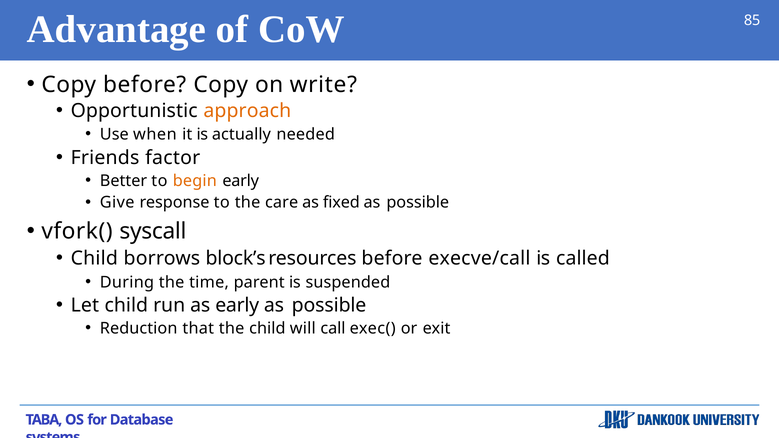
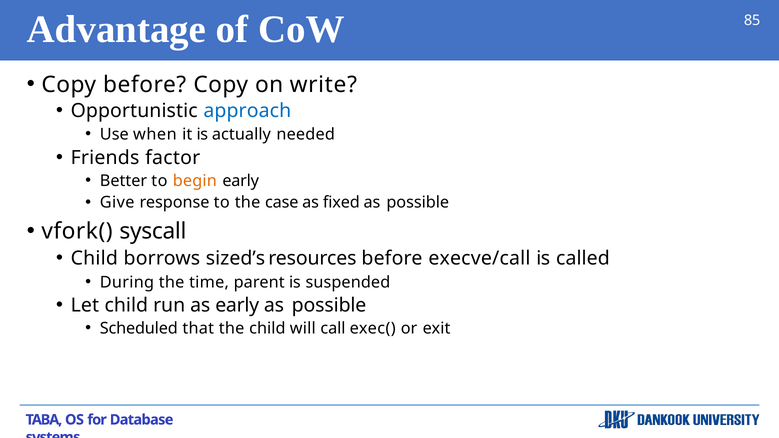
approach colour: orange -> blue (247, 111)
care: care -> case (282, 203)
block’s: block’s -> sized’s (235, 258)
Reduction: Reduction -> Scheduled (139, 329)
